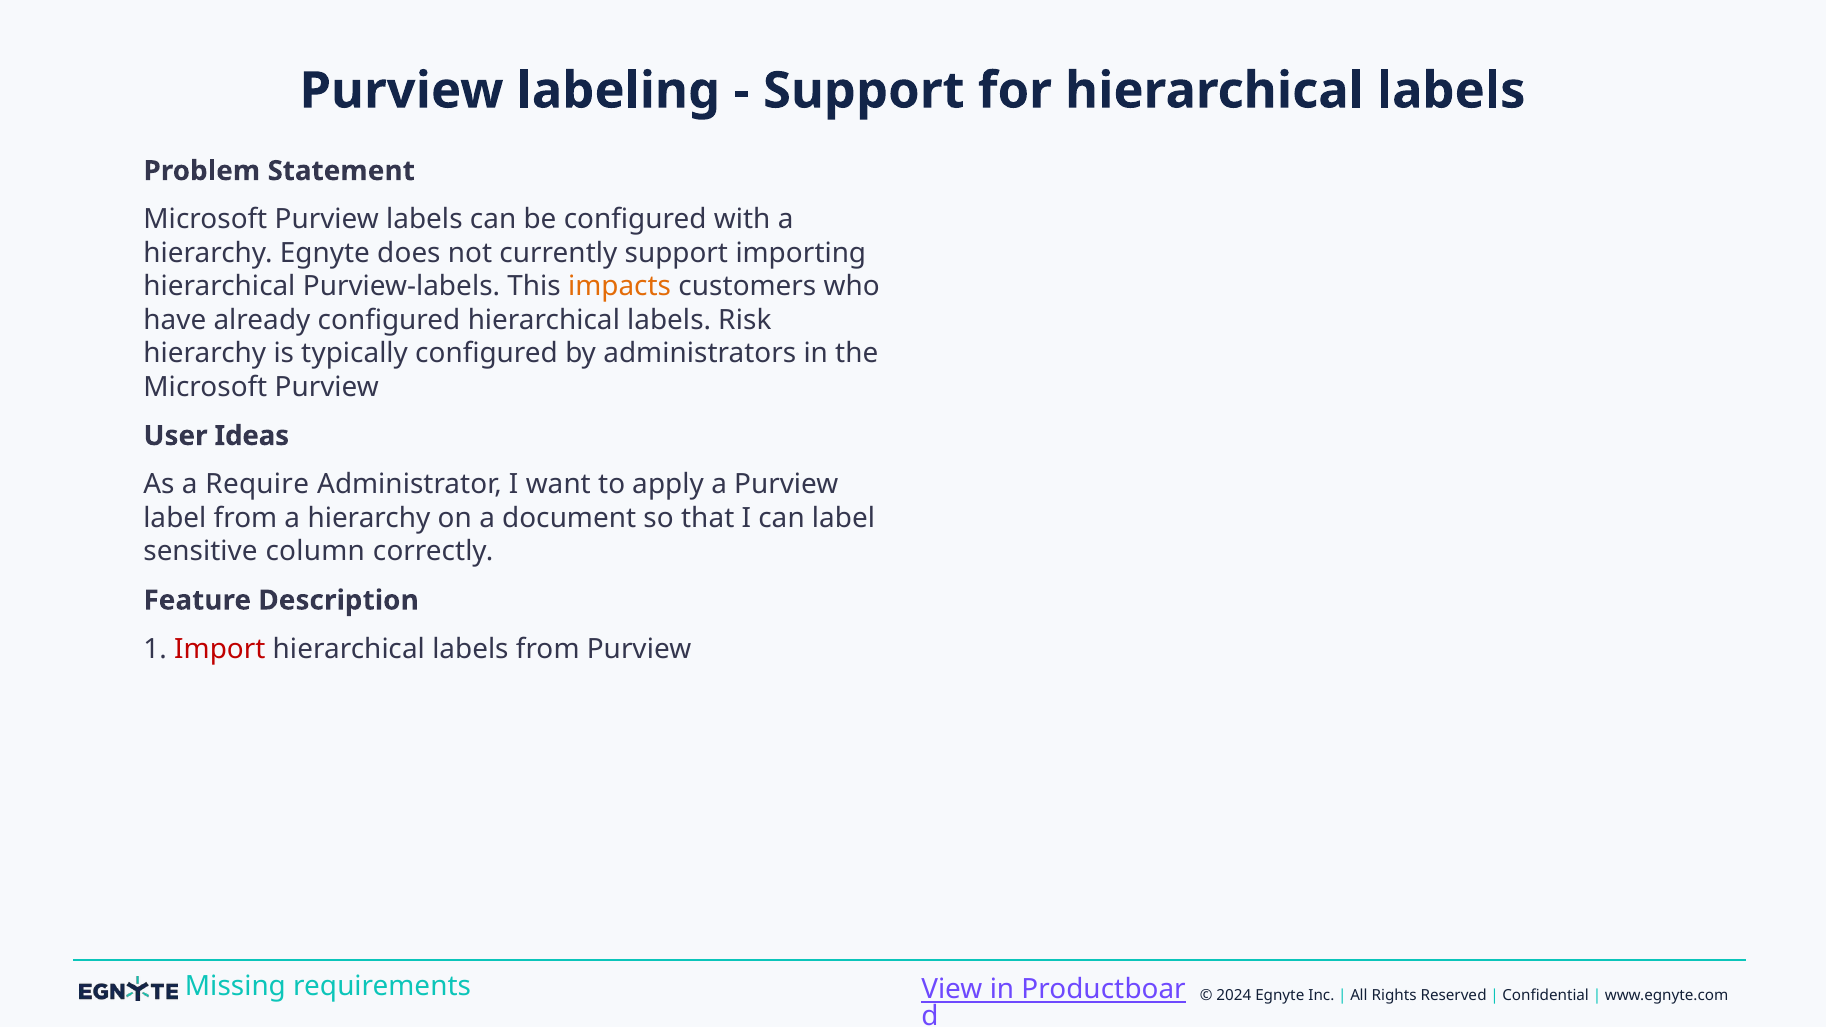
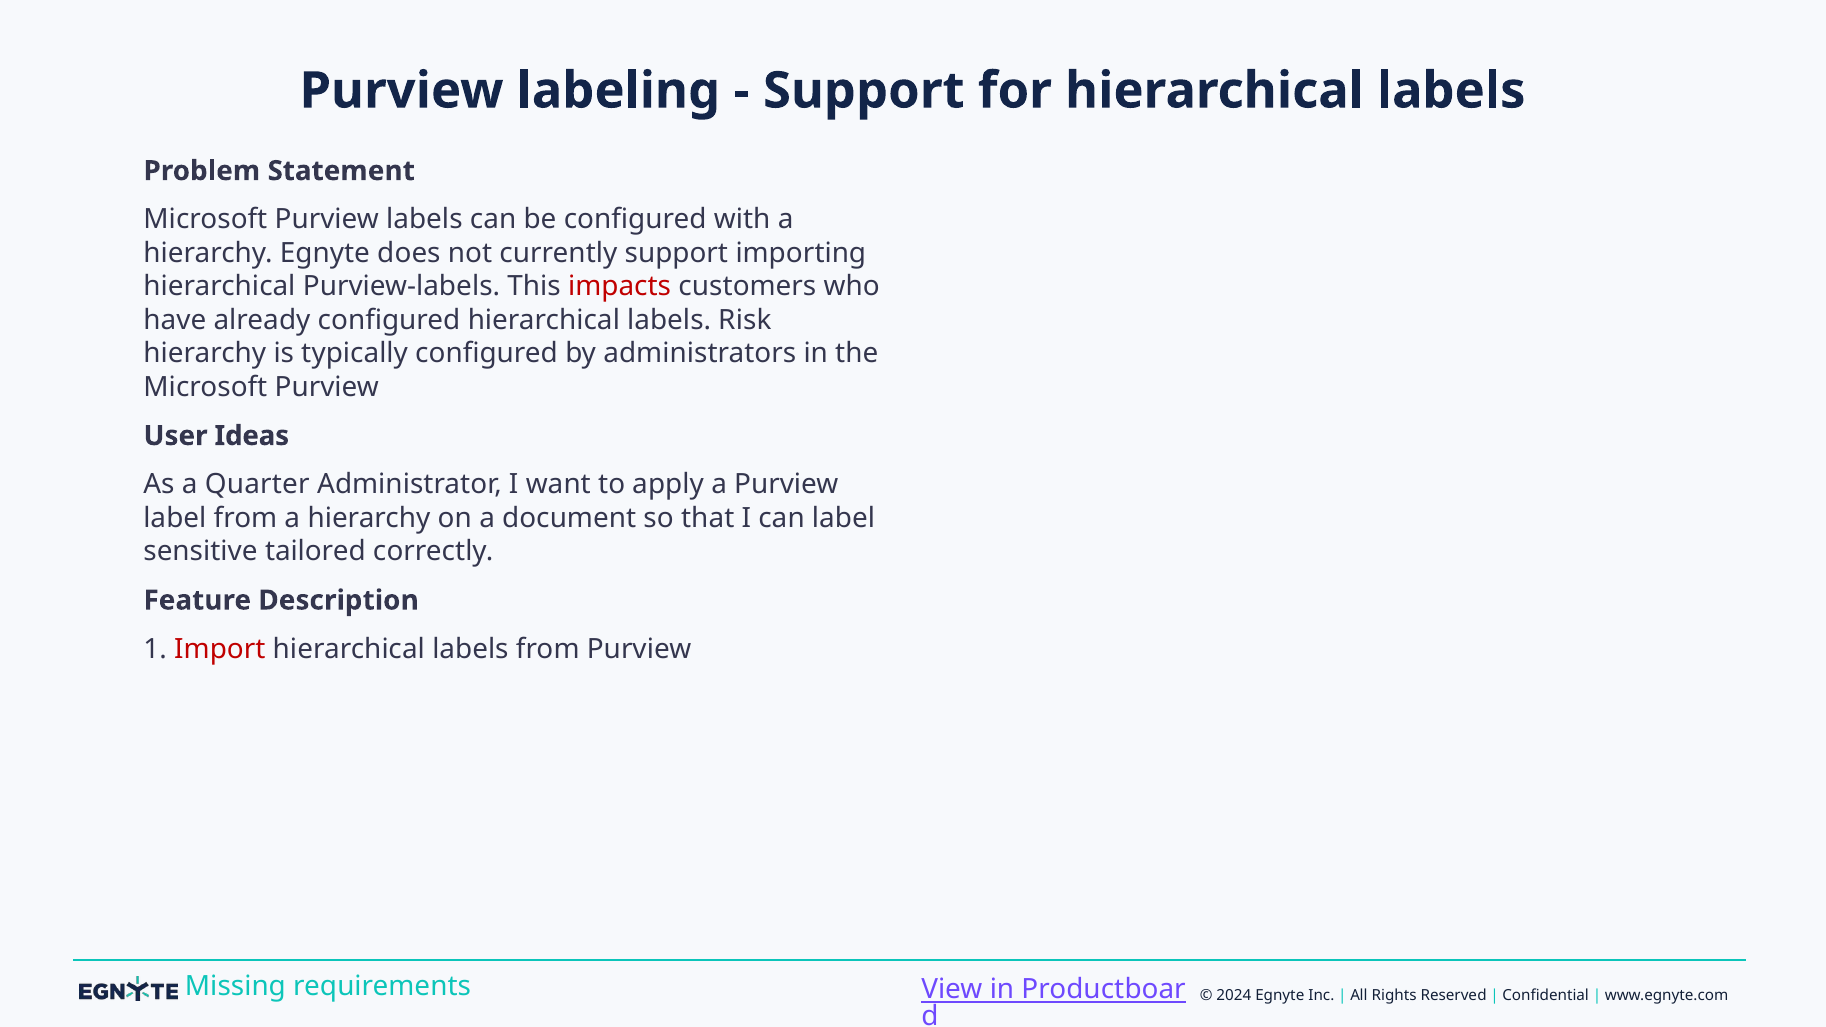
impacts colour: orange -> red (620, 287)
Require: Require -> Quarter (257, 485)
column: column -> tailored (315, 552)
